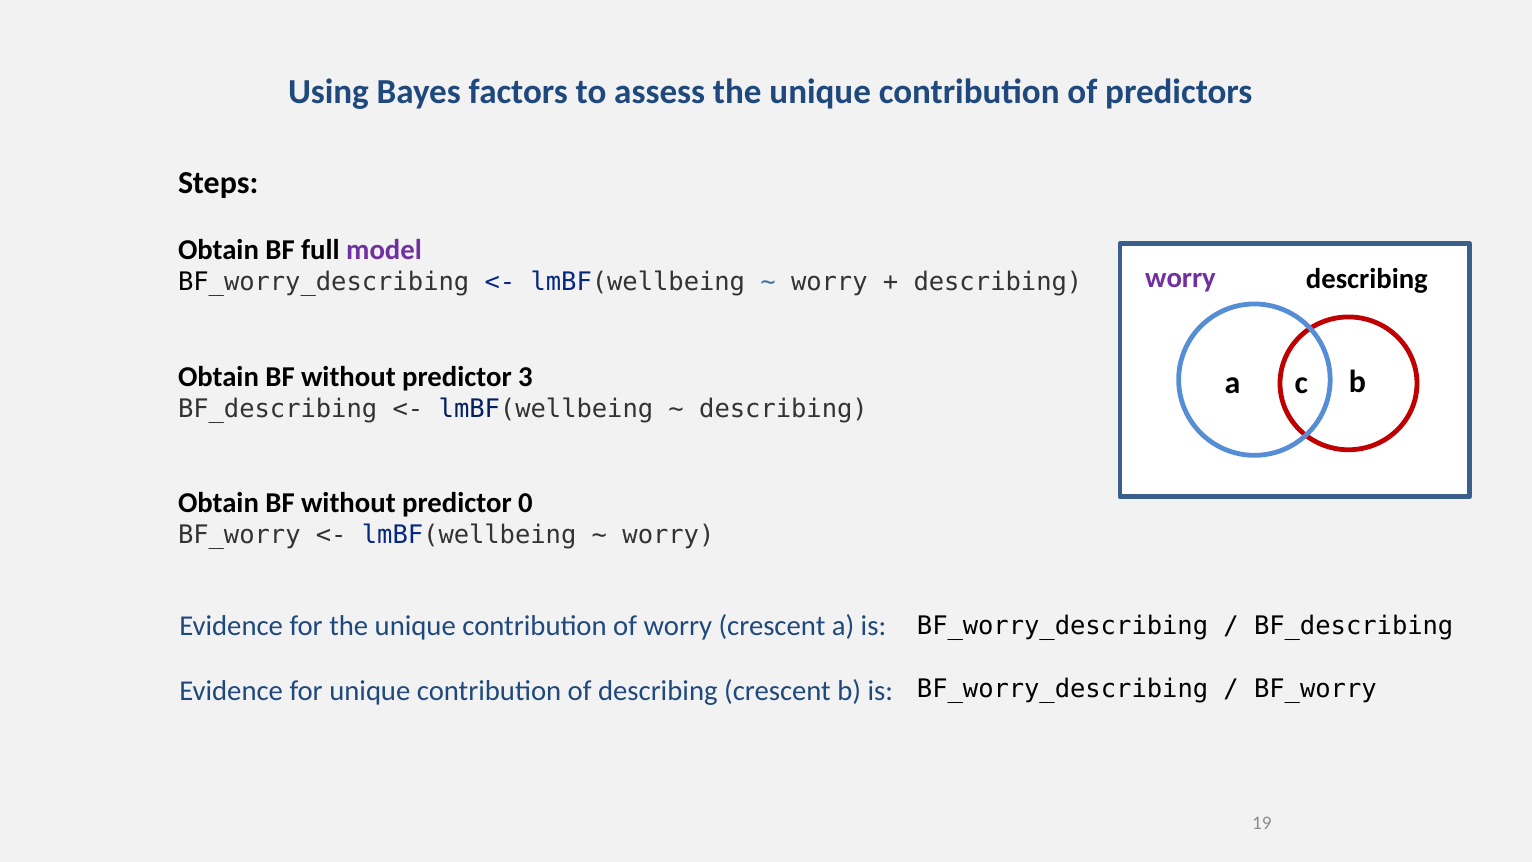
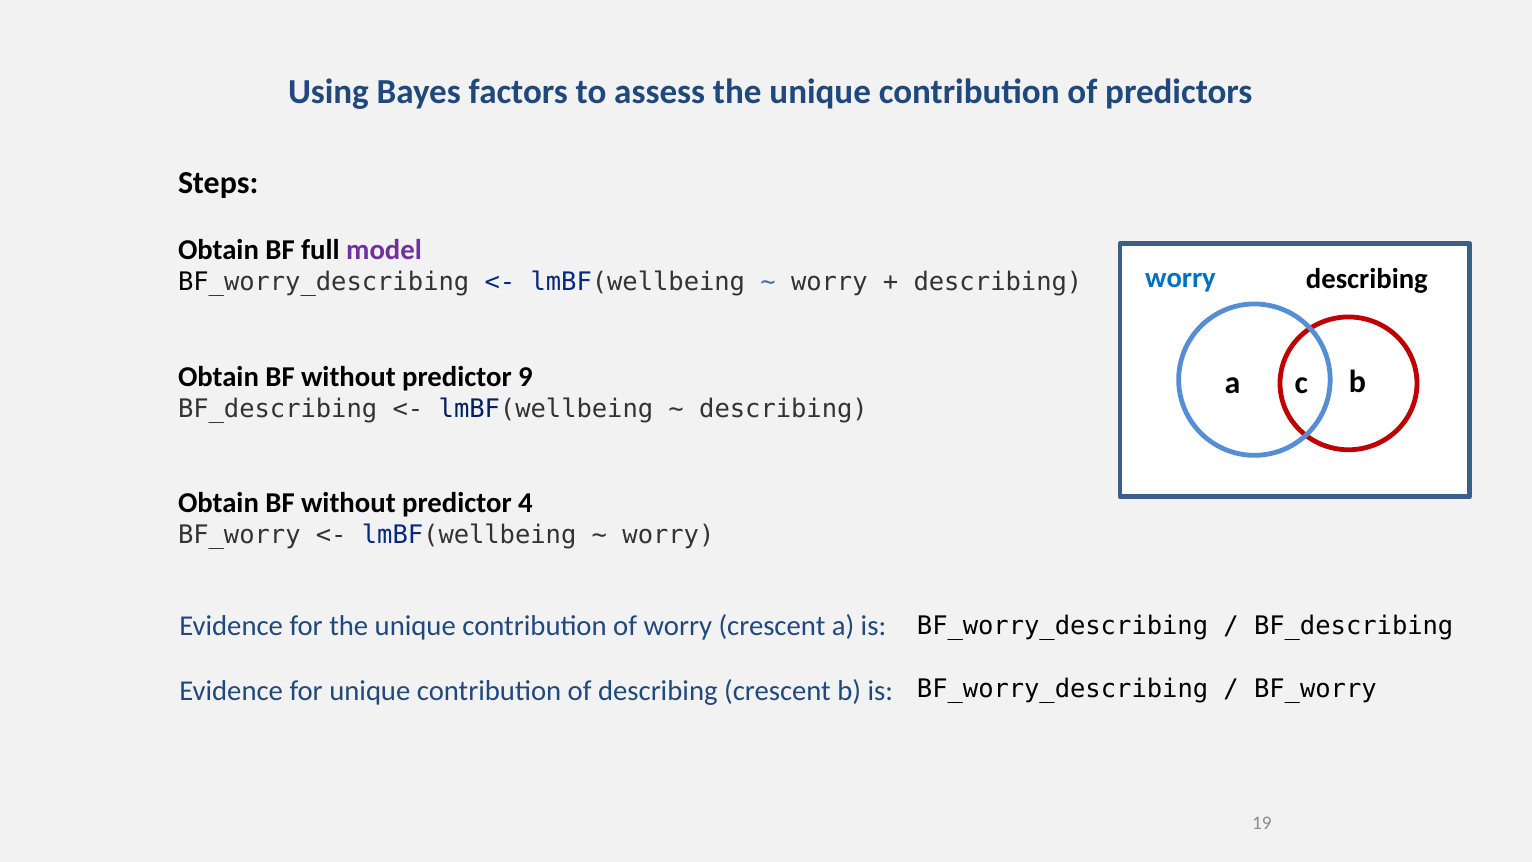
worry colour: purple -> blue (1180, 278)
3: 3 -> 9 (525, 376)
0: 0 -> 4 (525, 503)
